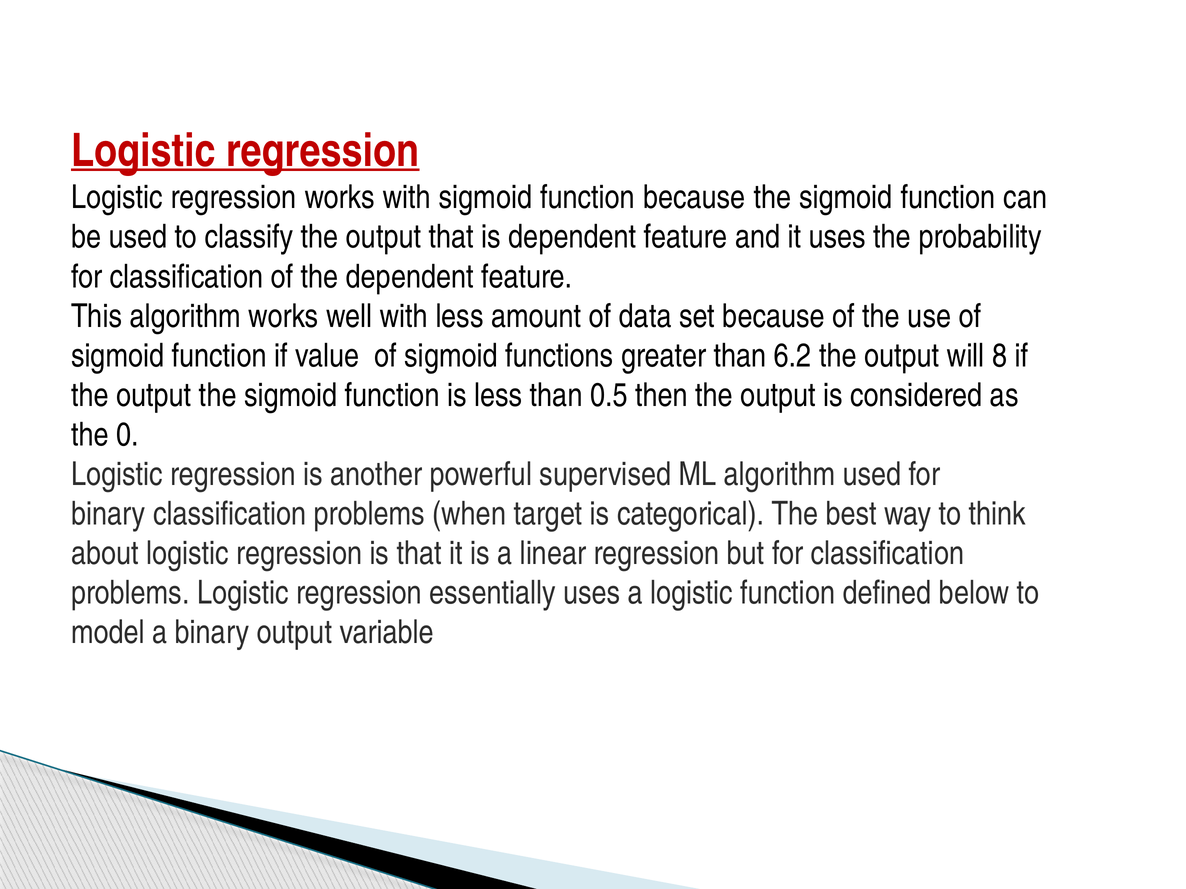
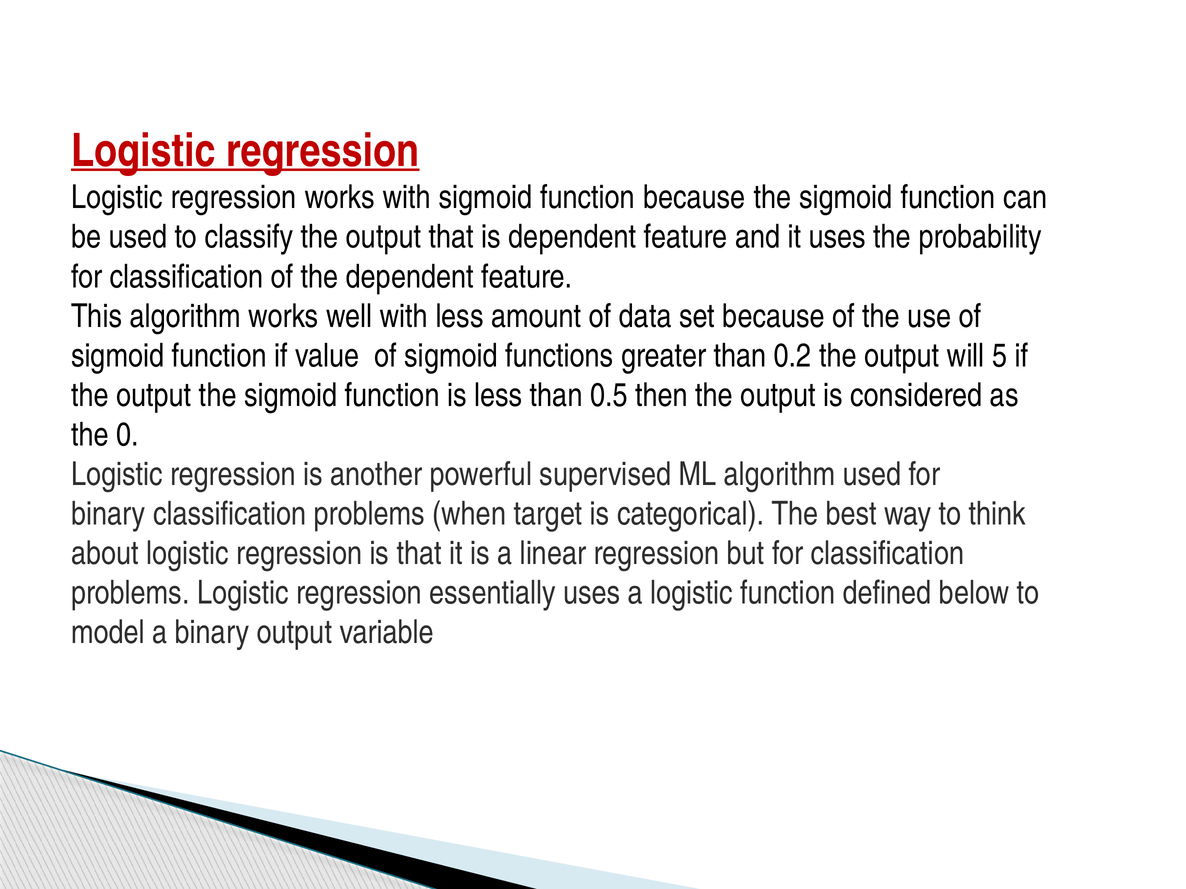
6.2: 6.2 -> 0.2 (793, 356)
8: 8 -> 5 (1000, 356)
